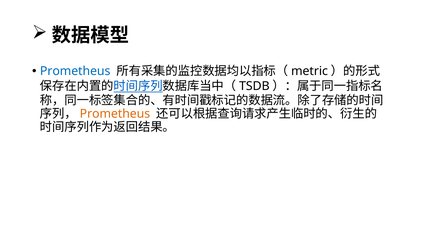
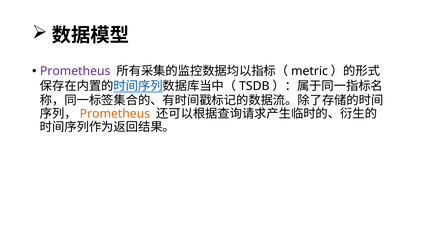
Prometheus colour: blue -> purple (75, 71)
